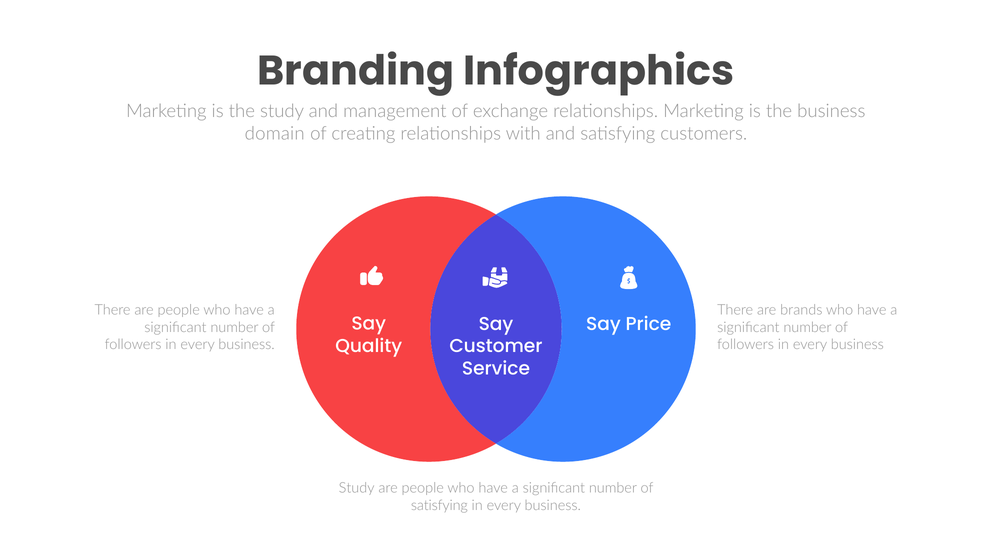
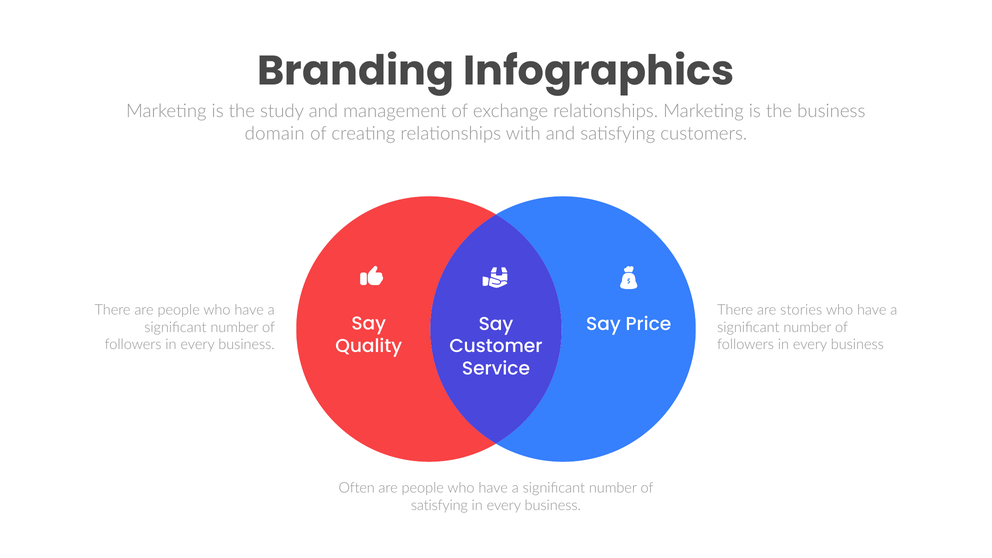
brands: brands -> stories (801, 310)
Study: Study -> Often (357, 488)
